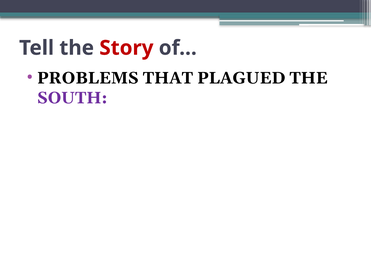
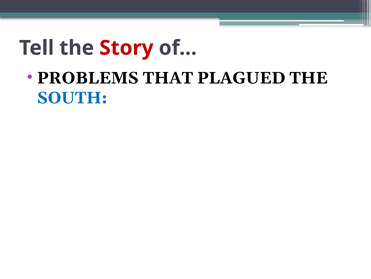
SOUTH colour: purple -> blue (72, 98)
